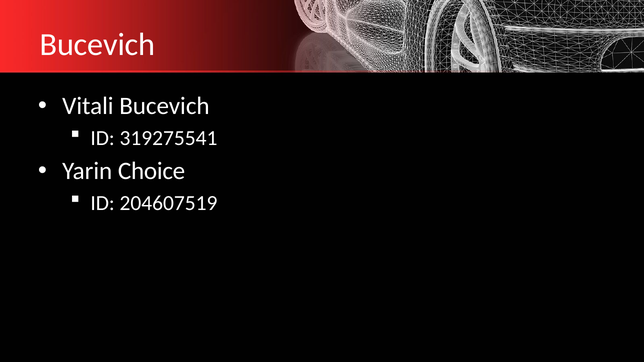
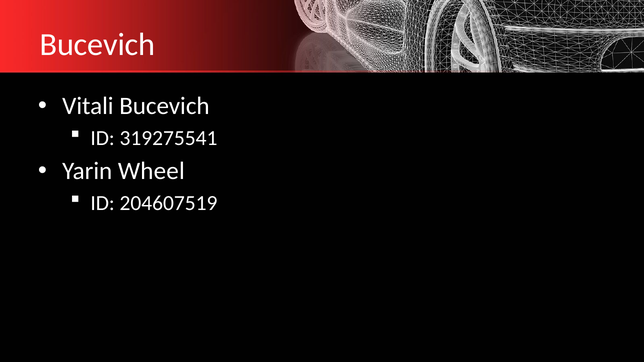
Choice: Choice -> Wheel (151, 171)
